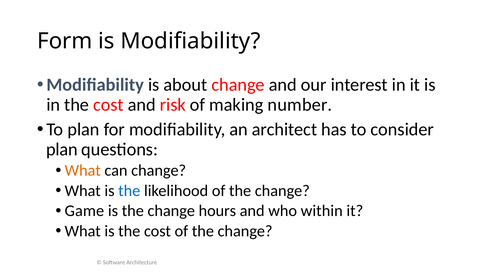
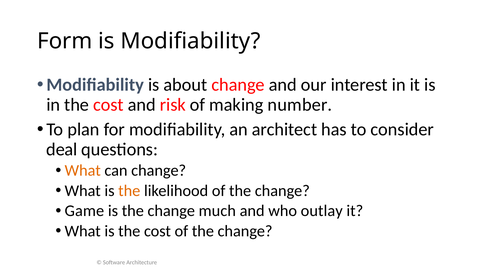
plan: plan -> deal (62, 149)
the colour: blue -> orange (129, 190)
hours: hours -> much (217, 211)
within: within -> outlay (322, 211)
